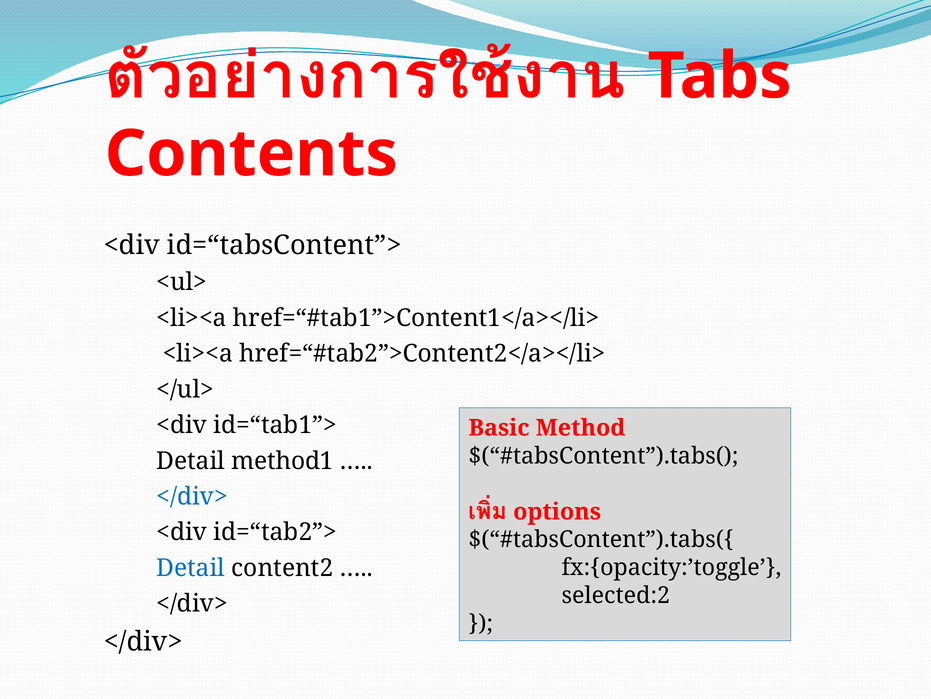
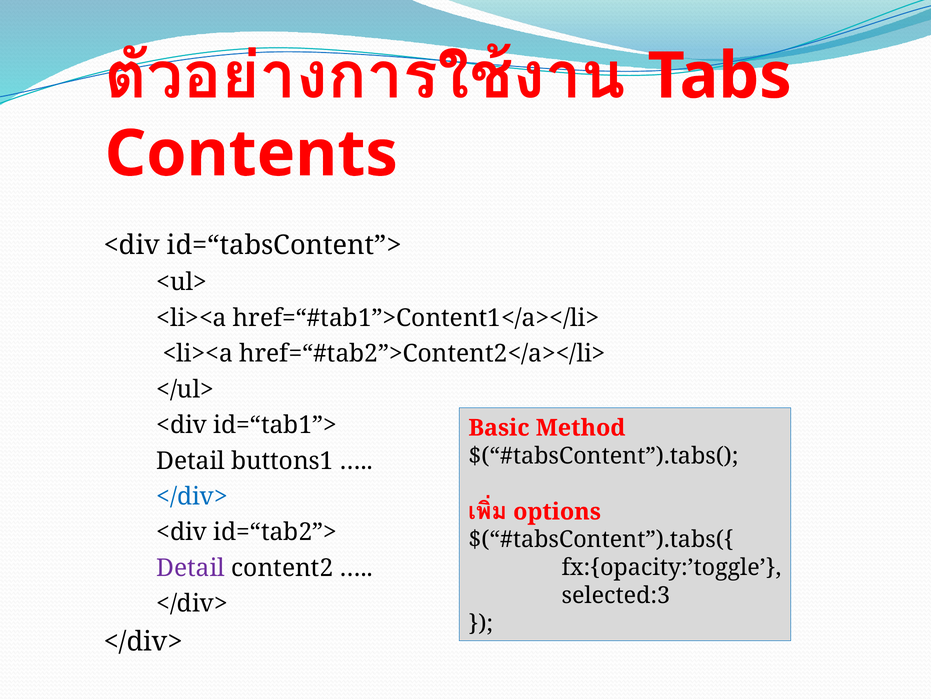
method1: method1 -> buttons1 (282, 460)
Detail colour: blue -> purple (191, 567)
selected:2: selected:2 -> selected:3 (616, 595)
